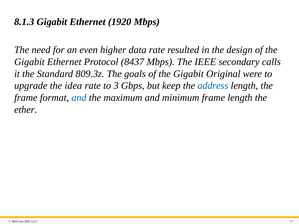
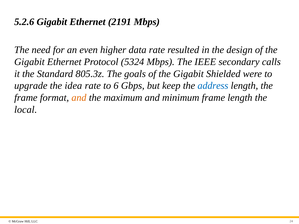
8.1.3: 8.1.3 -> 5.2.6 (24, 22)
1920: 1920 -> 2191 (120, 22)
8437: 8437 -> 5324 (133, 62)
809.3z: 809.3z -> 805.3z (90, 74)
Original: Original -> Shielded (223, 74)
3: 3 -> 6 (116, 86)
and colour: blue -> orange (79, 98)
ether: ether -> local (26, 110)
